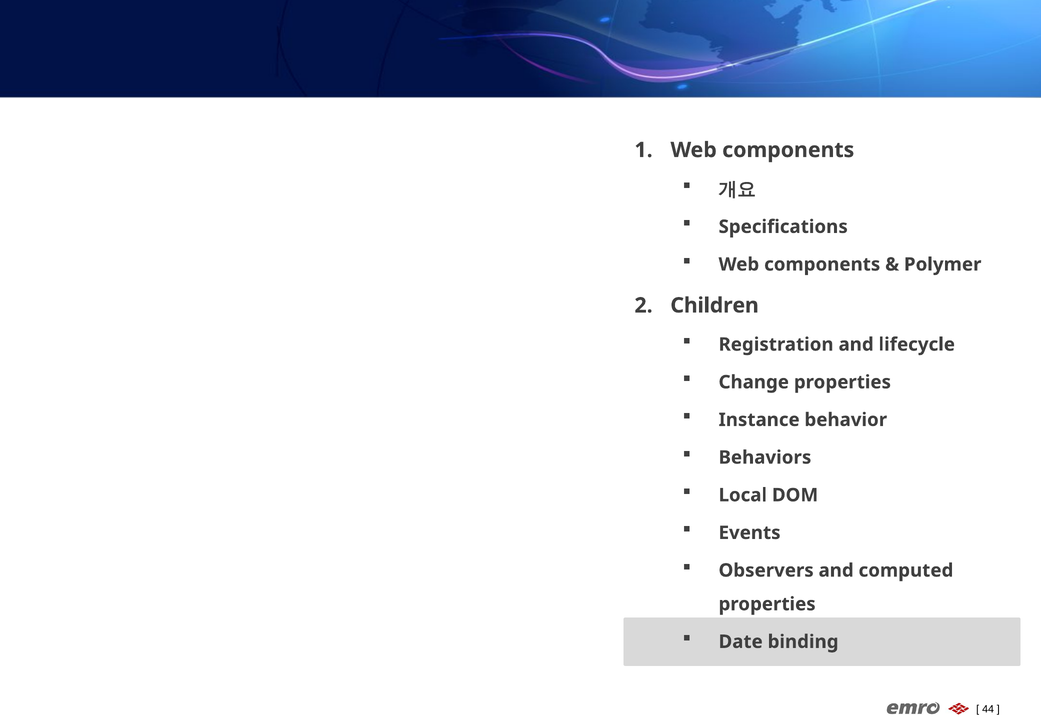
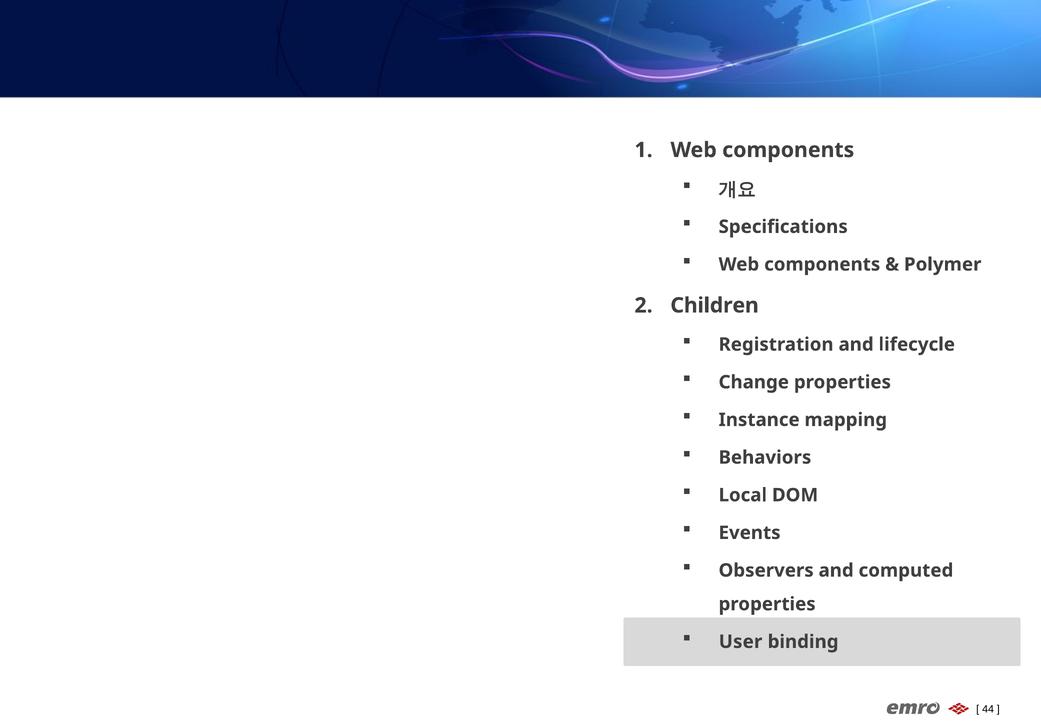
behavior: behavior -> mapping (846, 420)
Date: Date -> User (741, 642)
